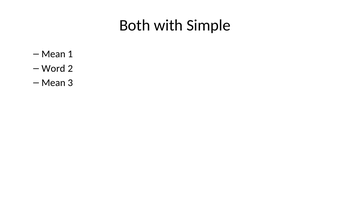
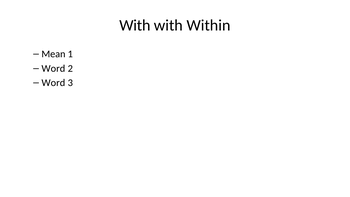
Both: Both -> With (135, 25)
Simple: Simple -> Within (209, 25)
Mean: Mean -> Word (53, 83)
